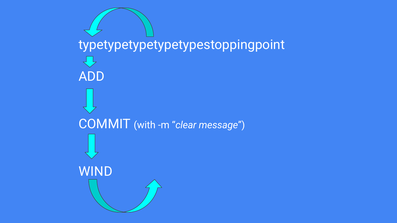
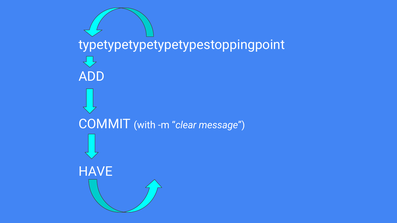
WIND: WIND -> HAVE (96, 172)
